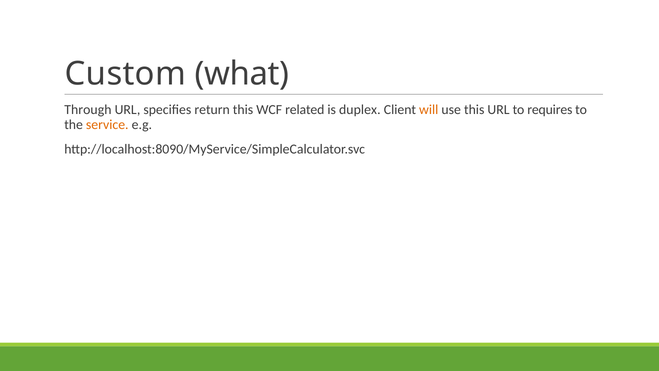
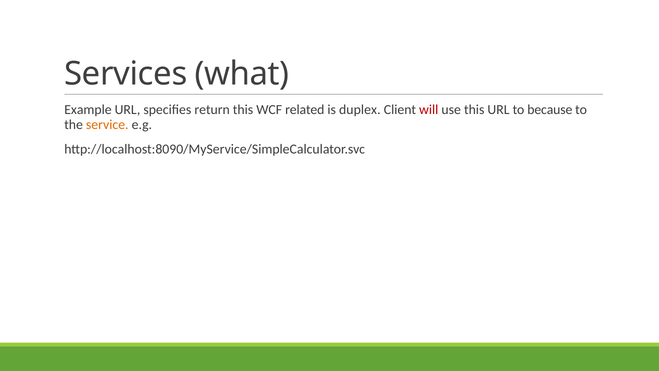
Custom: Custom -> Services (126, 74)
Through: Through -> Example (88, 110)
will colour: orange -> red (429, 110)
requires: requires -> because (550, 110)
